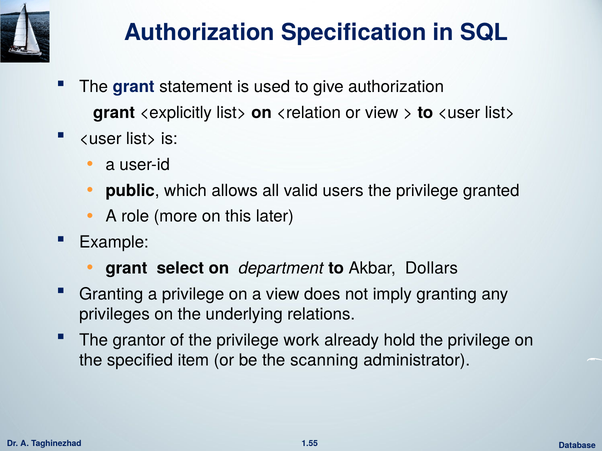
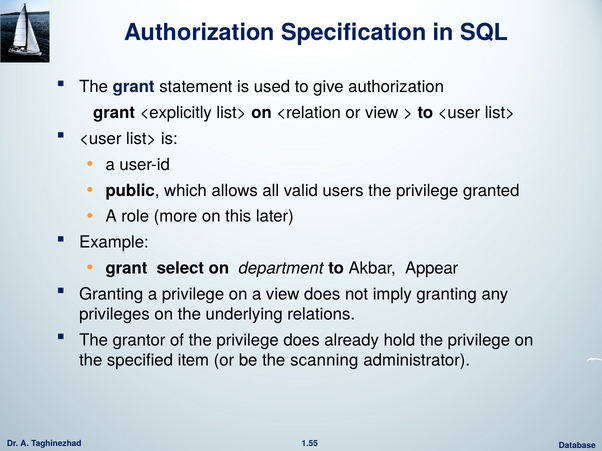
Dollars: Dollars -> Appear (432, 269)
privilege work: work -> does (302, 340)
